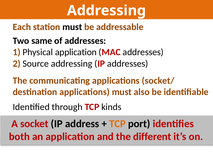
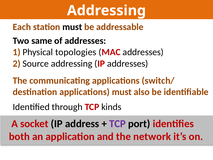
Physical application: application -> topologies (76, 52)
socket/: socket/ -> switch/ (158, 81)
TCP colour: orange -> purple (118, 124)
different: different -> network (152, 136)
